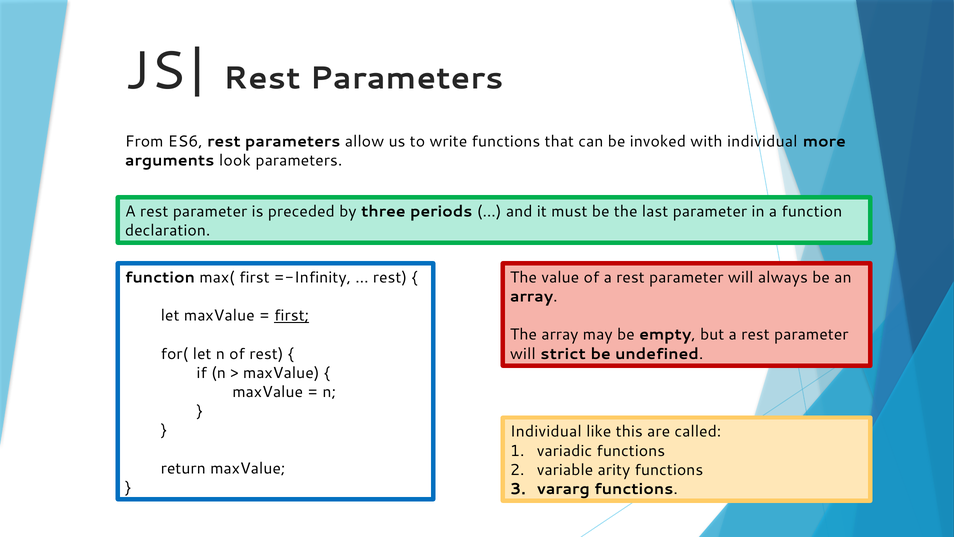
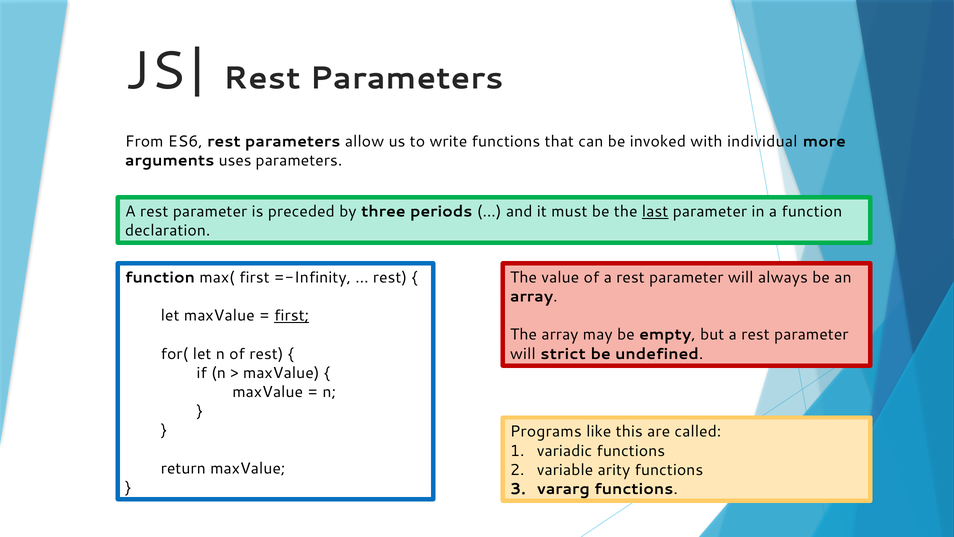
look: look -> uses (235, 160)
last underline: none -> present (655, 211)
Individual: Individual -> Programs (546, 431)
